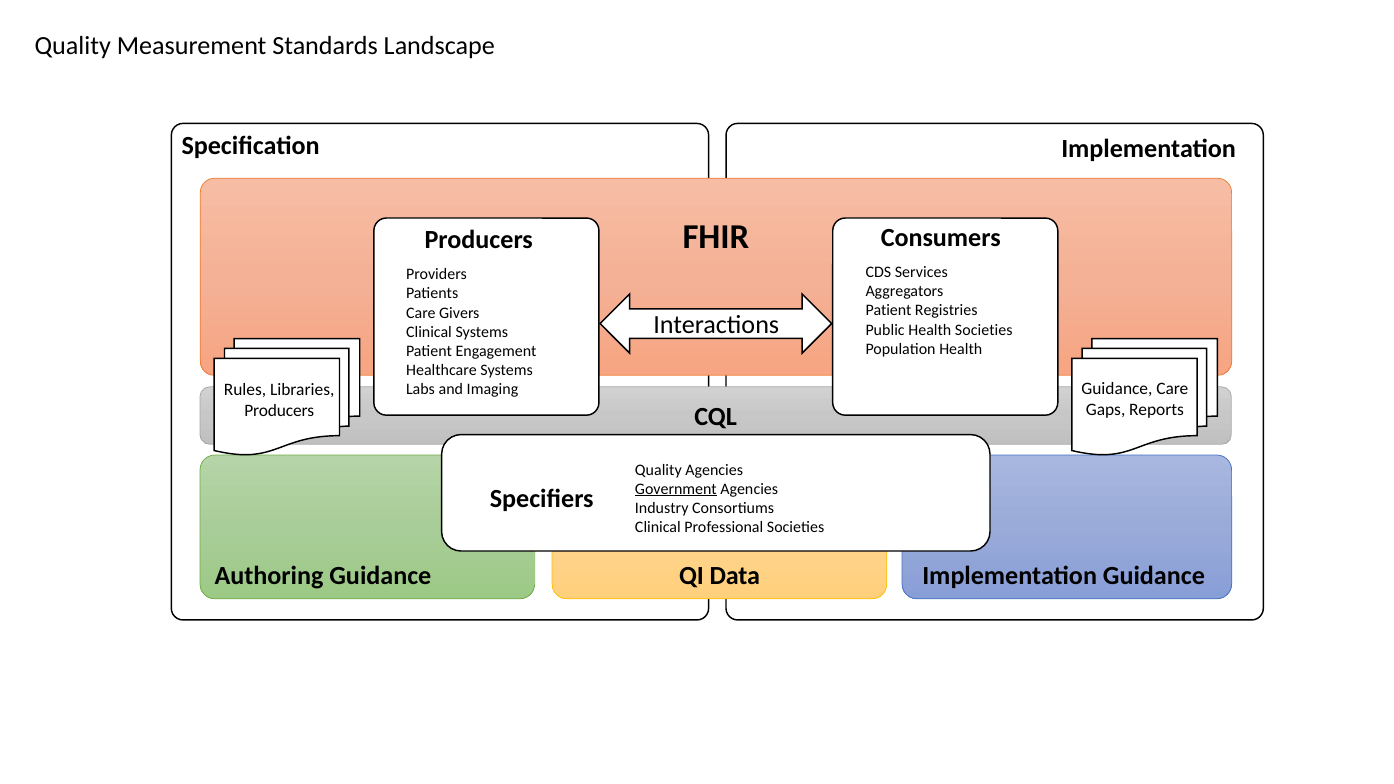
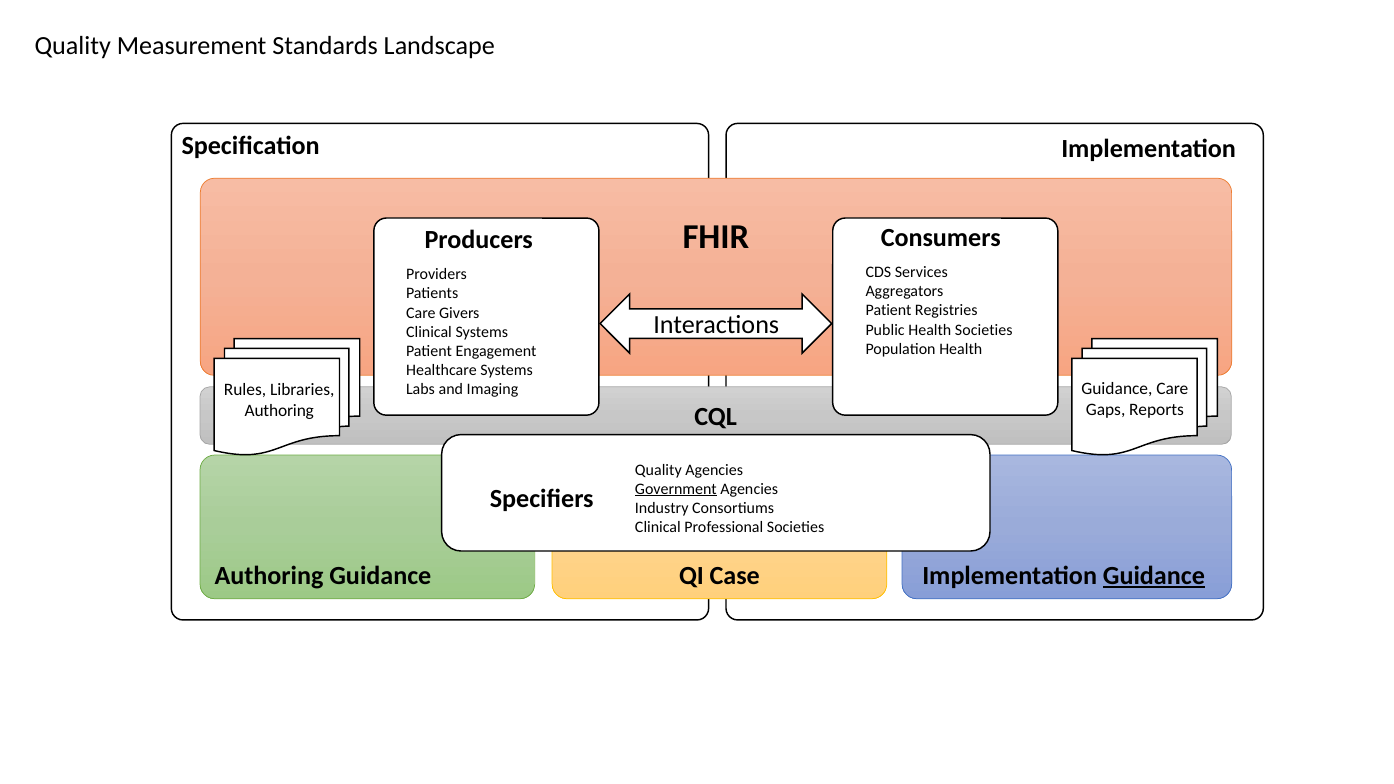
Producers: Producers -> Authoring (279, 411)
Data: Data -> Case (735, 576)
Guidance underline: none -> present (1154, 576)
